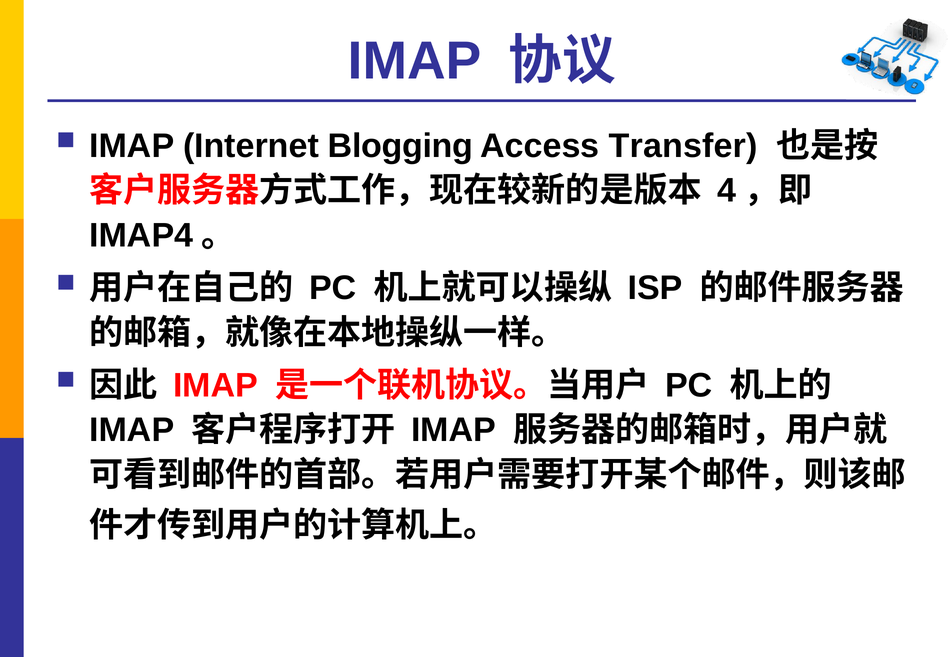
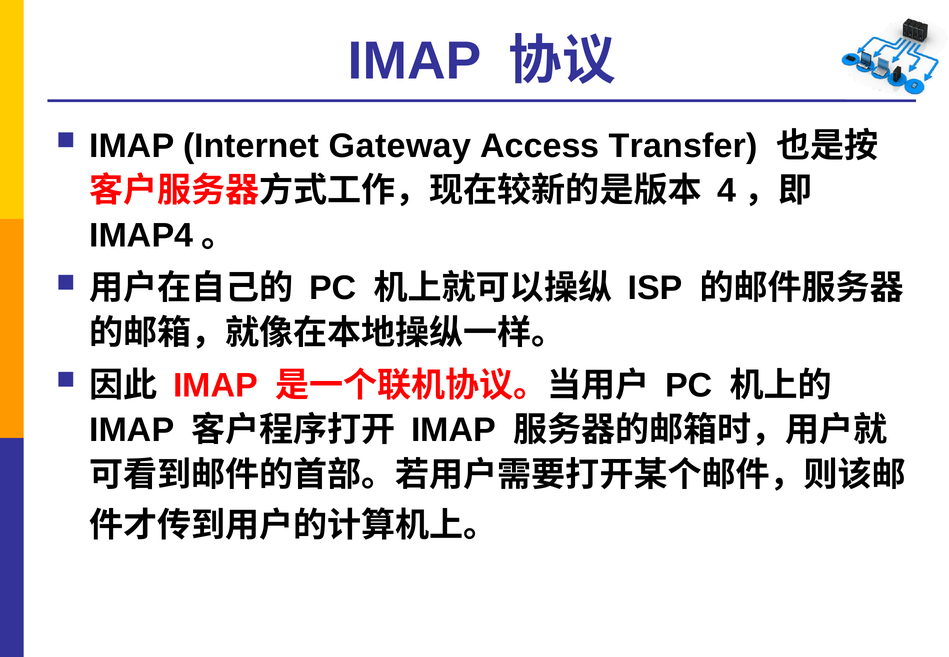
Blogging: Blogging -> Gateway (400, 146)
